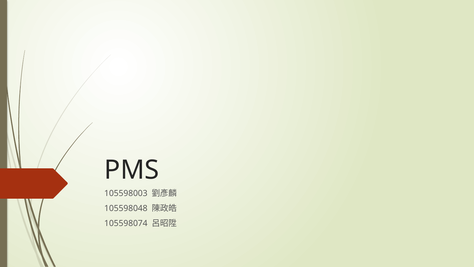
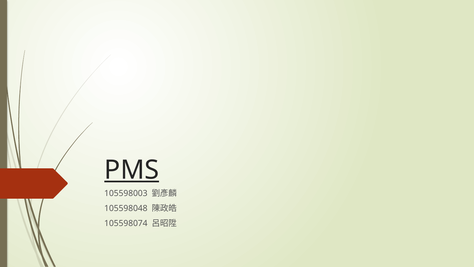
PMS underline: none -> present (132, 170)
